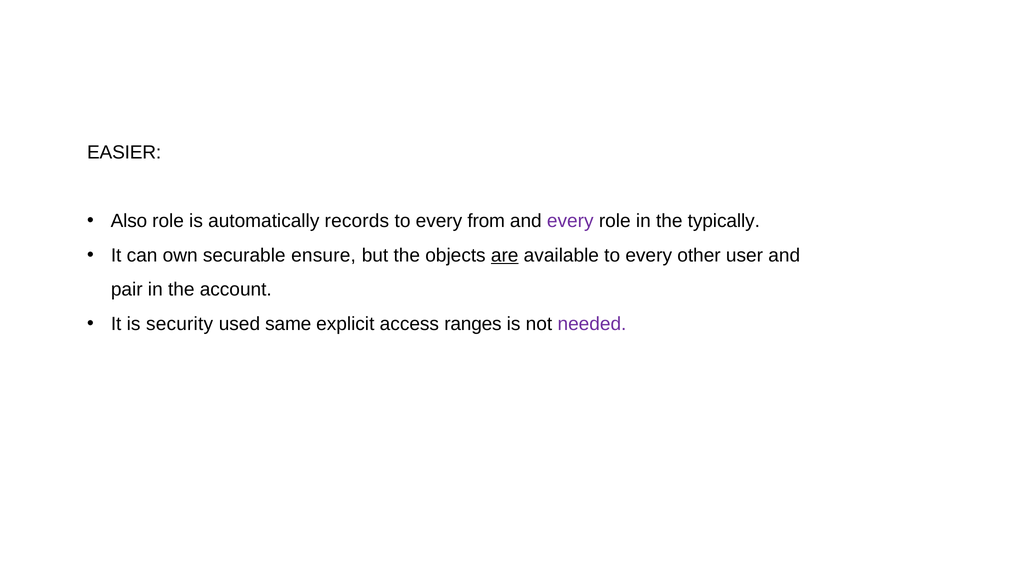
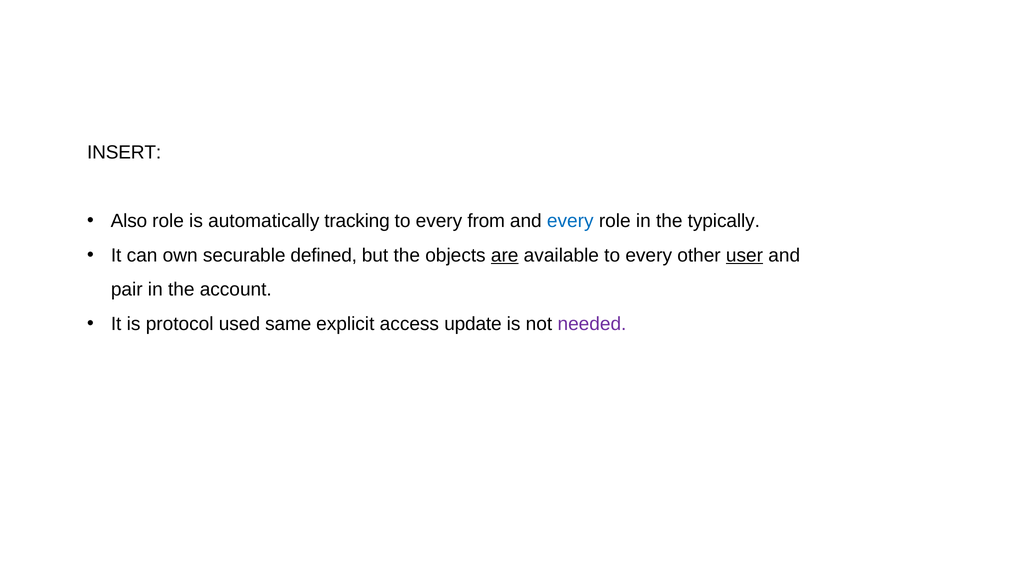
EASIER: EASIER -> INSERT (124, 152)
records: records -> tracking (357, 221)
every colour: purple -> blue (570, 221)
ensure: ensure -> defined (324, 255)
user underline: none -> present (745, 255)
security: security -> protocol (180, 324)
ranges: ranges -> update (473, 324)
